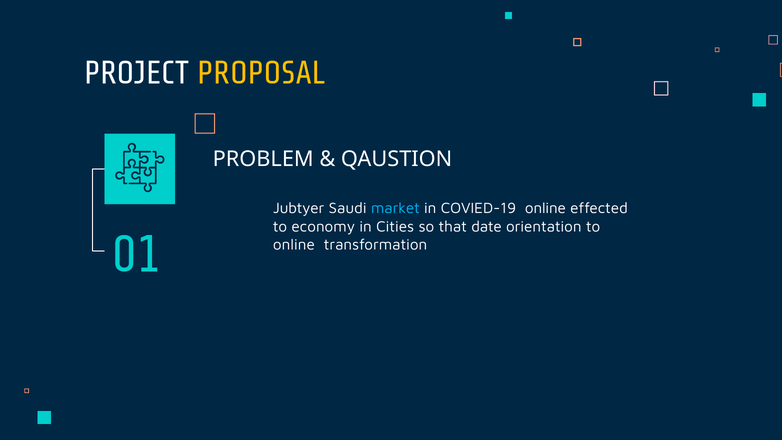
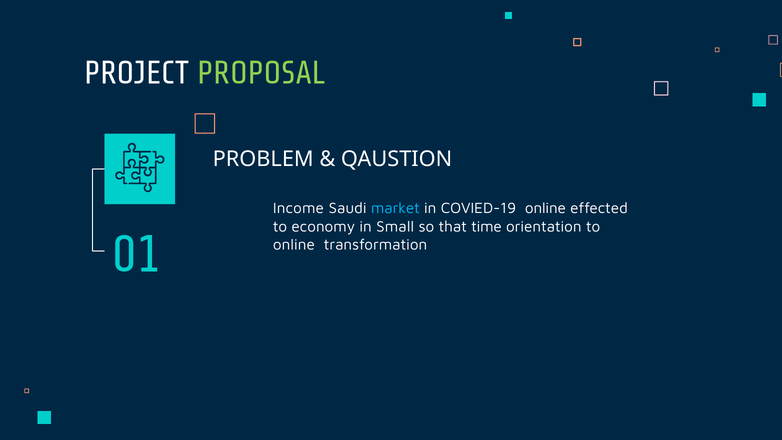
PROPOSAL colour: yellow -> light green (261, 73)
Jubtyer: Jubtyer -> Income (298, 208)
Cities: Cities -> Small (395, 227)
date: date -> time (487, 227)
